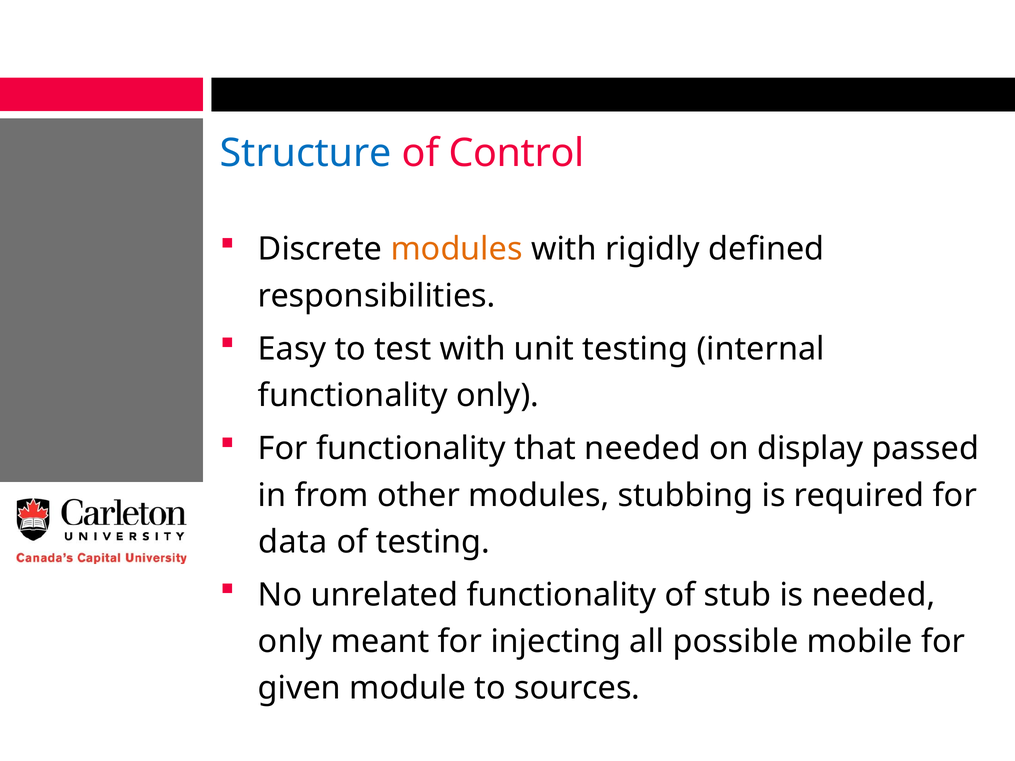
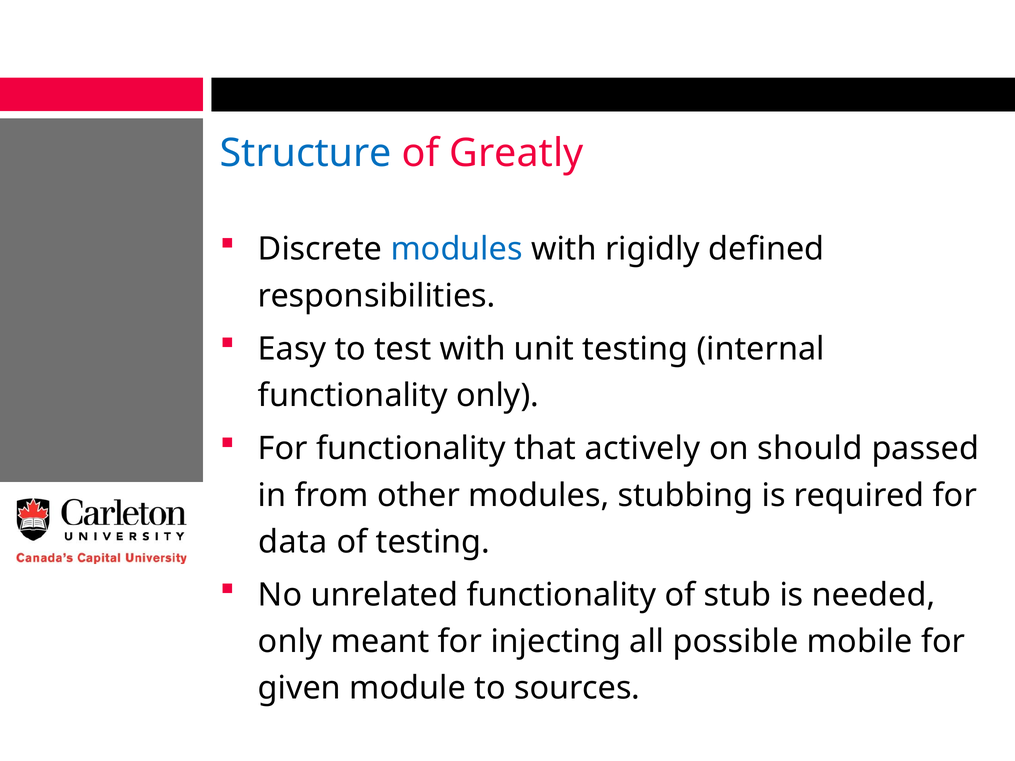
Control: Control -> Greatly (516, 153)
modules colour: orange -> blue (457, 249)
that needed: needed -> actively (642, 449)
display: display -> should (810, 449)
